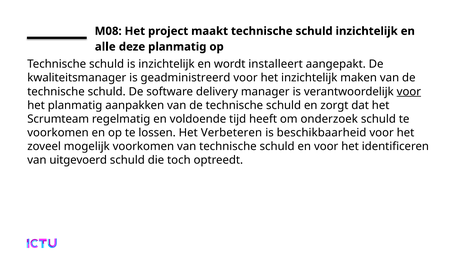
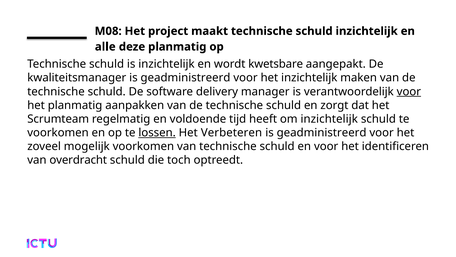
installeert: installeert -> kwetsbare (276, 64)
om onderzoek: onderzoek -> inzichtelijk (329, 119)
lossen underline: none -> present (157, 132)
beschikbaarheid: beschikbaarheid -> geadministreerd (322, 132)
uitgevoerd: uitgevoerd -> overdracht (78, 160)
